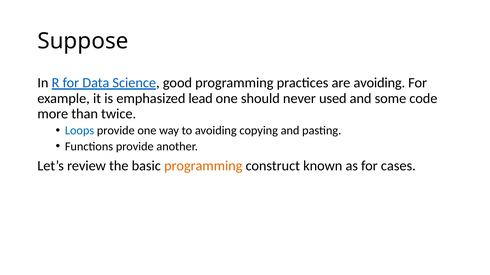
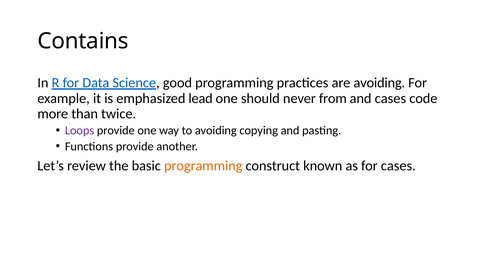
Suppose: Suppose -> Contains (83, 41)
used: used -> from (333, 99)
and some: some -> cases (390, 99)
Loops colour: blue -> purple (80, 131)
